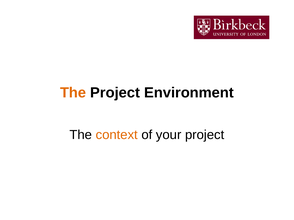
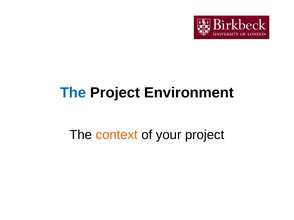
The colour: orange -> blue (73, 93)
